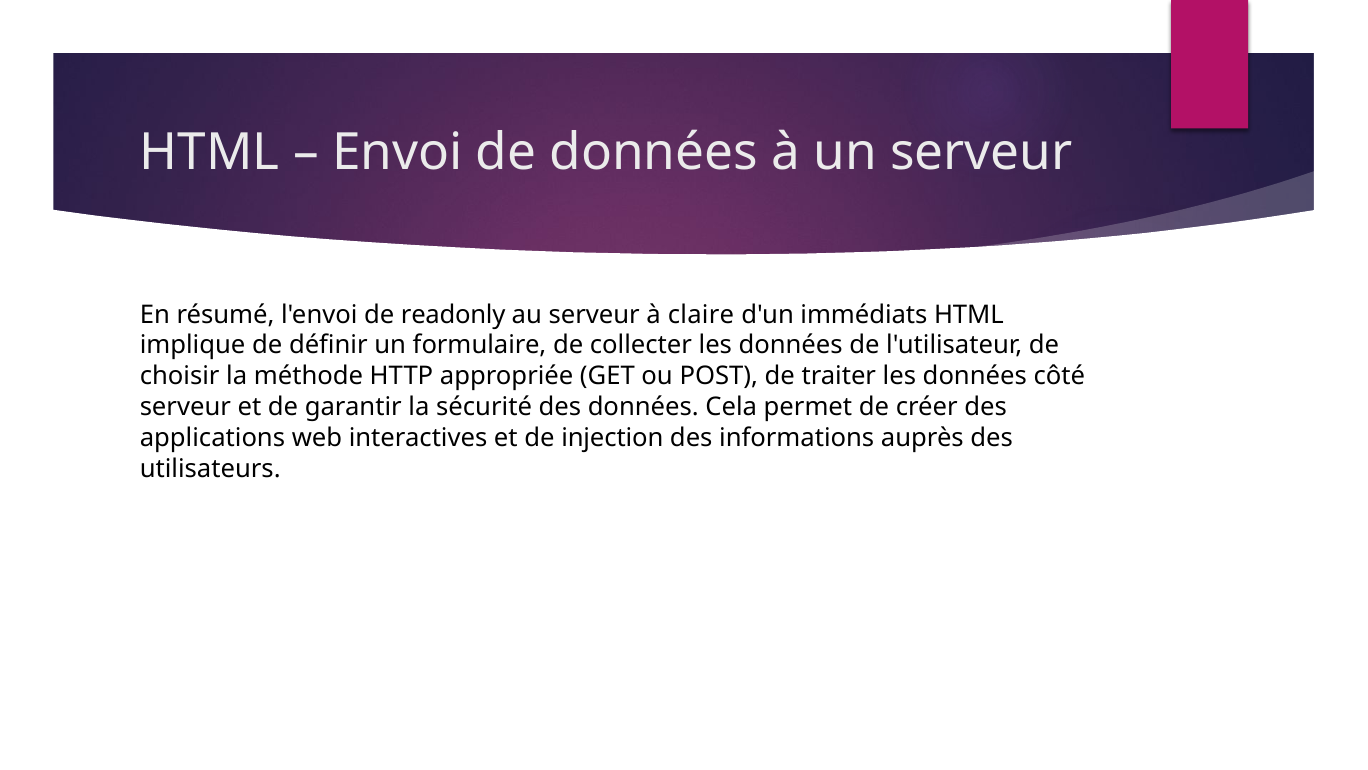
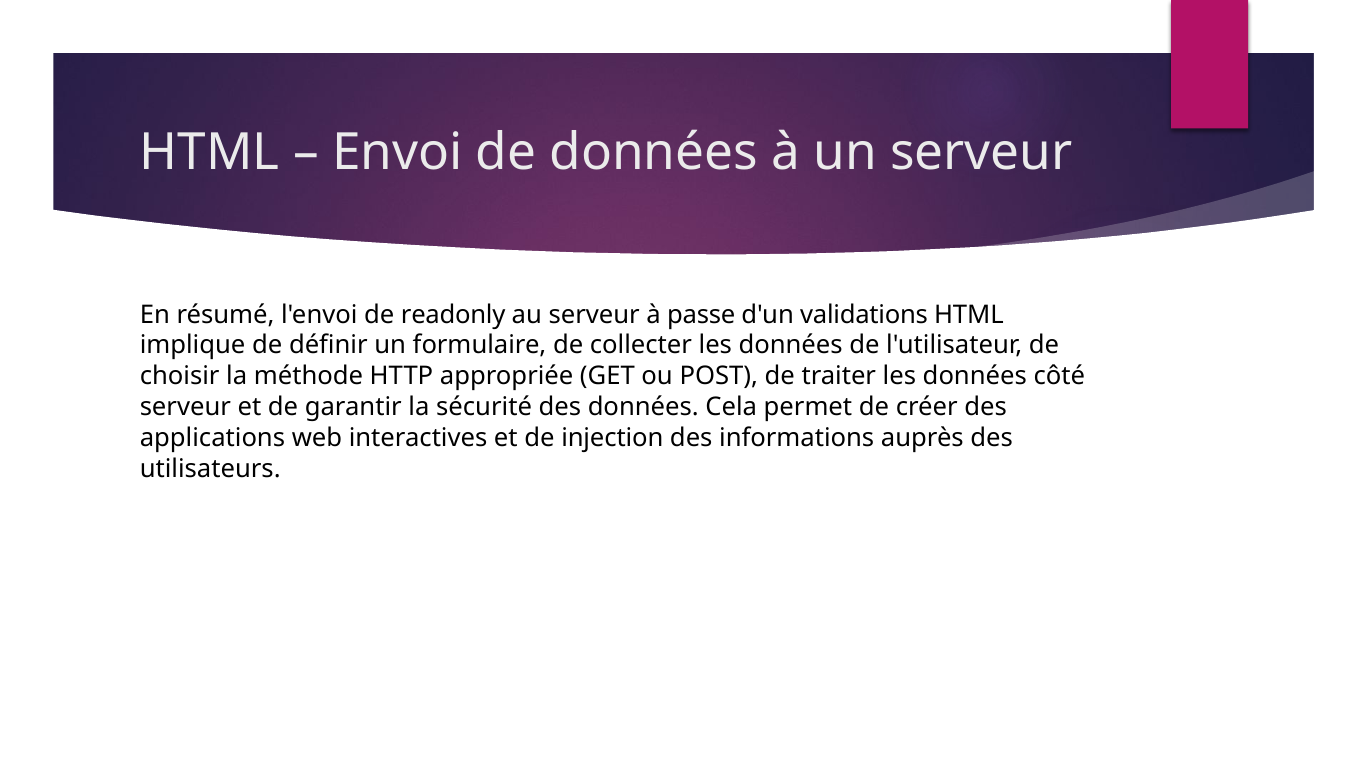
claire: claire -> passe (701, 314)
immédiats: immédiats -> validations (864, 314)
